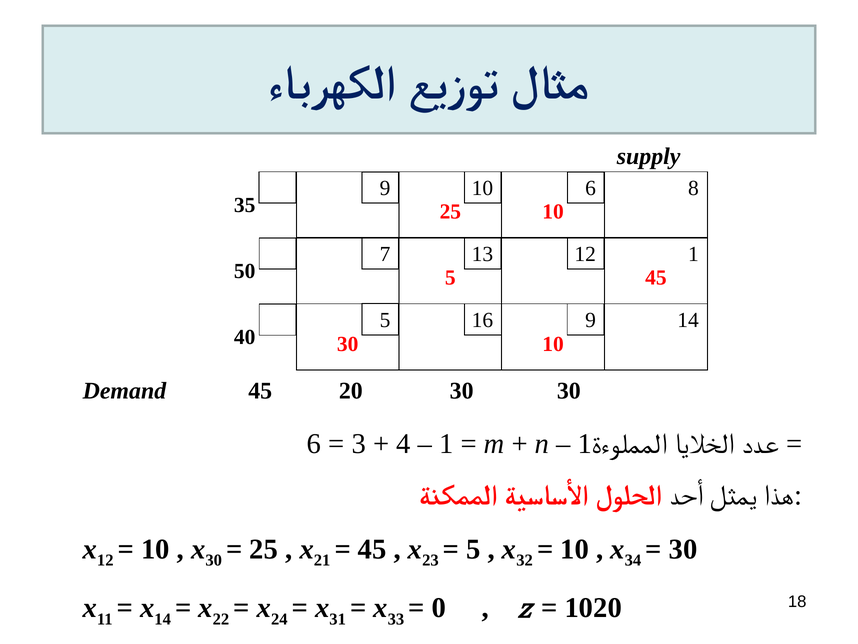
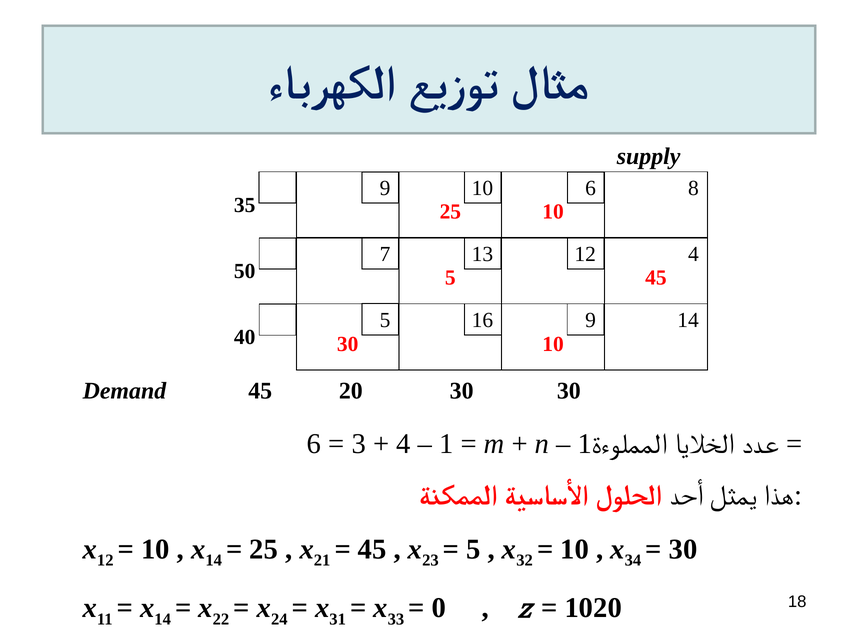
12 1: 1 -> 4 (693, 254)
30: 30 -> 14 (214, 560)
